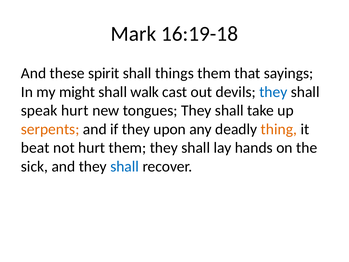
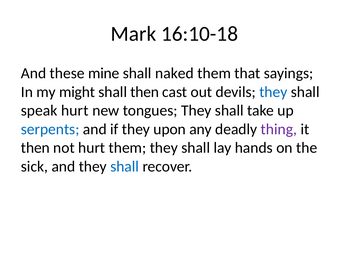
16:19-18: 16:19-18 -> 16:10-18 (200, 34)
spirit: spirit -> mine (104, 73)
things: things -> naked (174, 73)
shall walk: walk -> then (145, 92)
serpents colour: orange -> blue (50, 129)
thing colour: orange -> purple (279, 129)
beat: beat -> then (35, 148)
